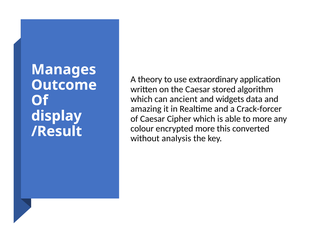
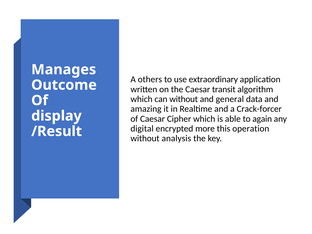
theory: theory -> others (150, 79)
stored: stored -> transit (224, 89)
can ancient: ancient -> without (184, 99)
widgets: widgets -> general (230, 99)
to more: more -> again (262, 119)
colour: colour -> digital (142, 129)
converted: converted -> operation (251, 129)
